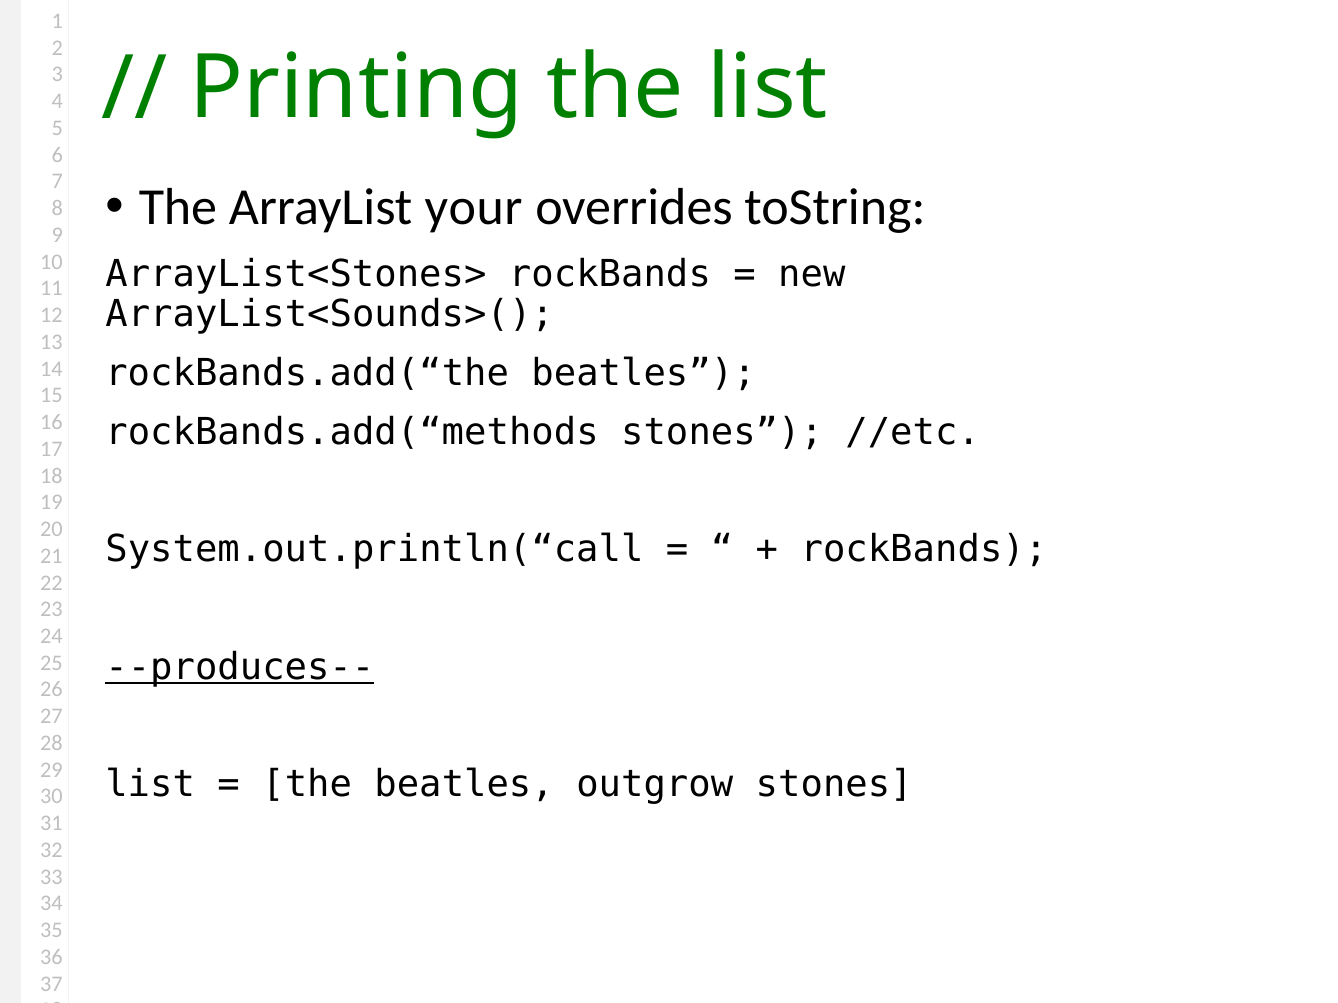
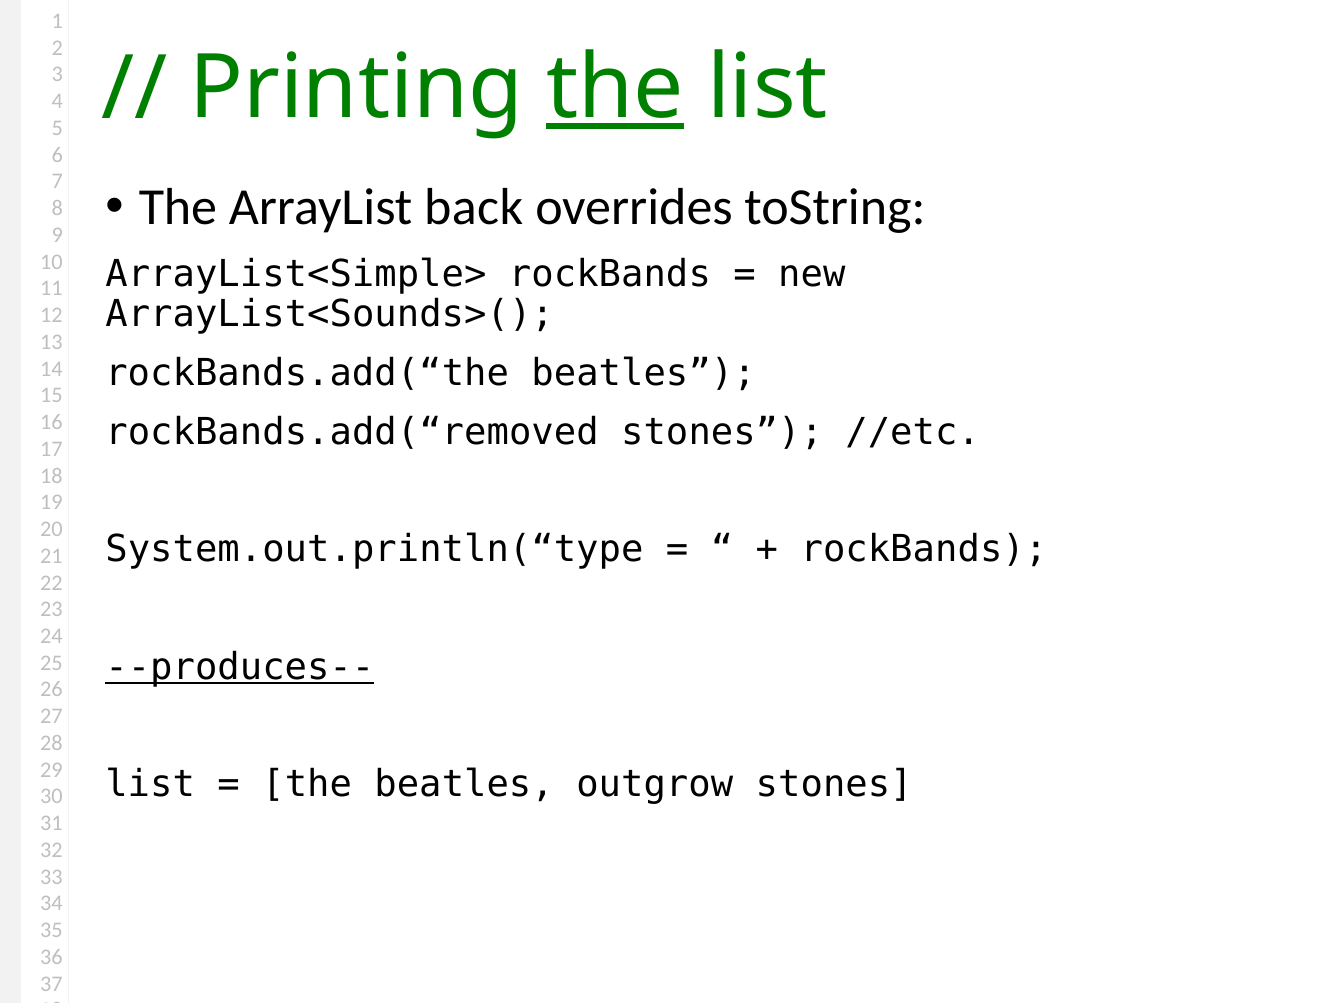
the underline: none -> present (615, 88)
your: your -> back (474, 207)
ArrayList<Stones>: ArrayList<Stones> -> ArrayList<Simple> (296, 274)
rockBands.add(“methods: rockBands.add(“methods -> rockBands.add(“removed (352, 432)
System.out.println(“call: System.out.println(“call -> System.out.println(“type (374, 550)
